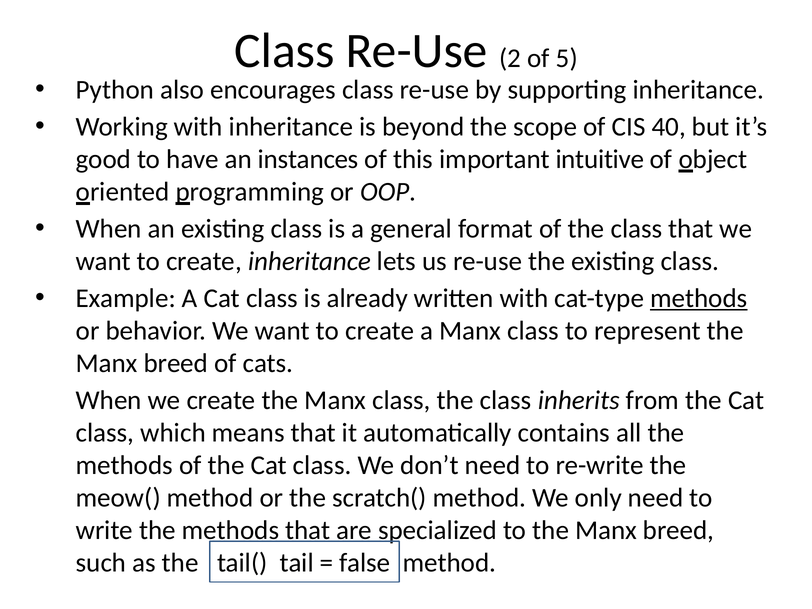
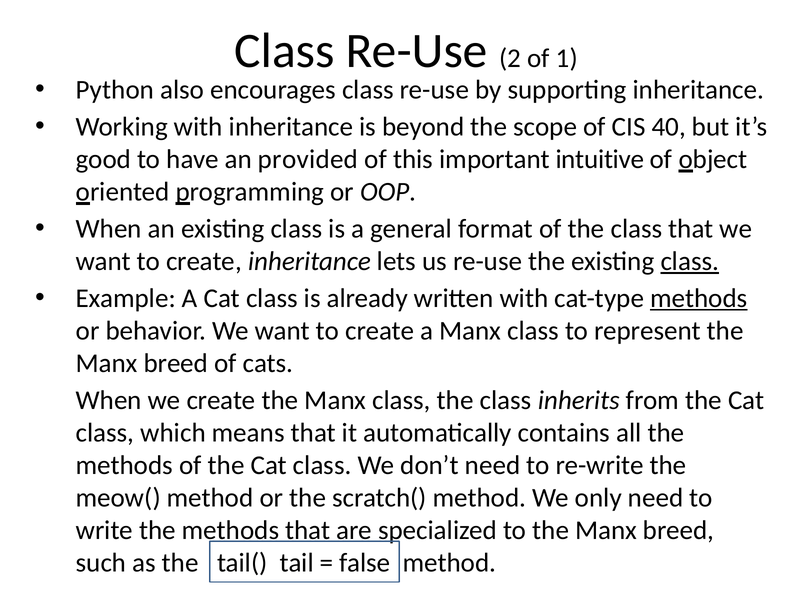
5: 5 -> 1 (567, 58)
instances: instances -> provided (308, 159)
class underline: none -> present (690, 261)
